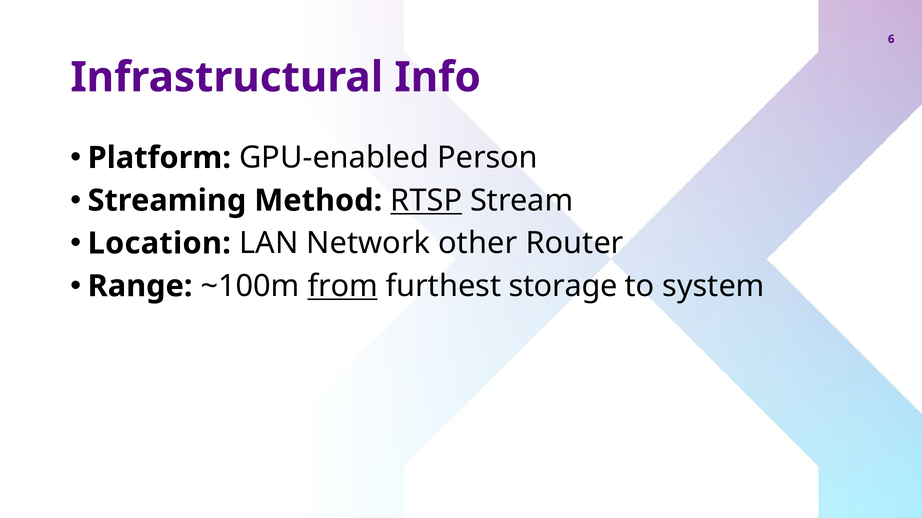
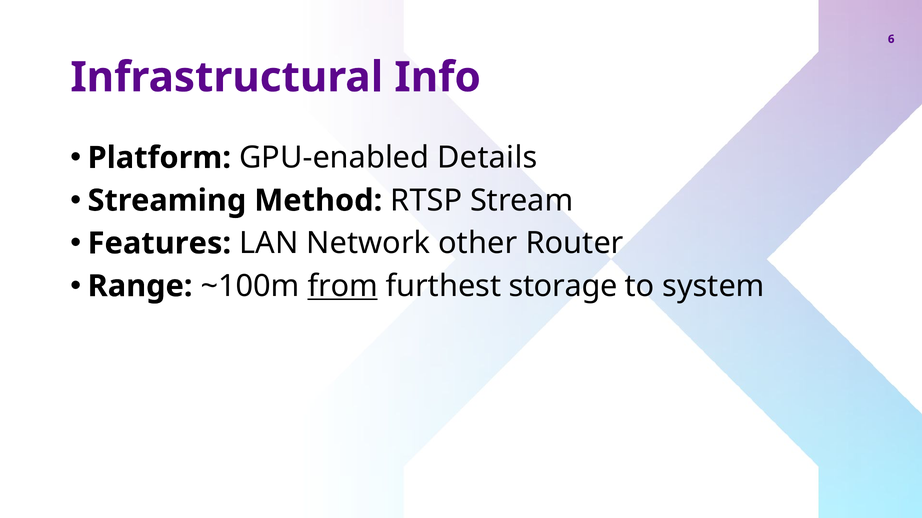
Person: Person -> Details (487, 158)
RTSP underline: present -> none (426, 201)
Location: Location -> Features (159, 244)
